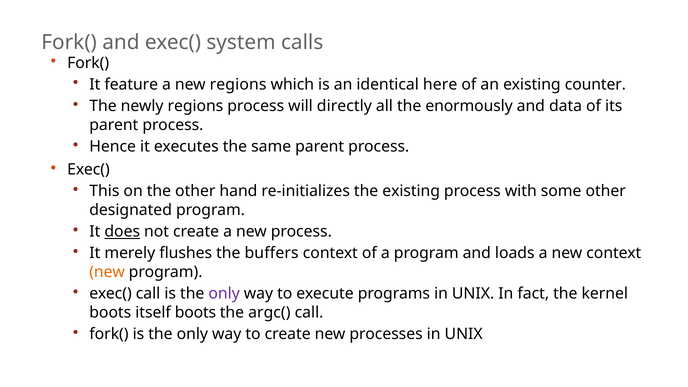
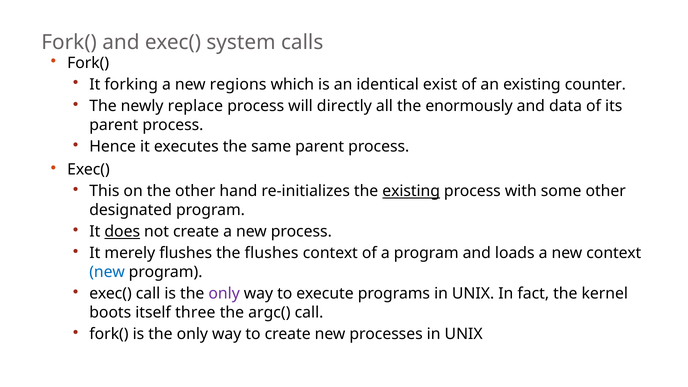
feature: feature -> forking (131, 84)
here: here -> exist (440, 84)
newly regions: regions -> replace (195, 106)
existing underline: none -> present (411, 191)
the buffers: buffers -> flushes (272, 253)
new colour: orange -> blue (107, 272)
itself boots: boots -> three (195, 313)
